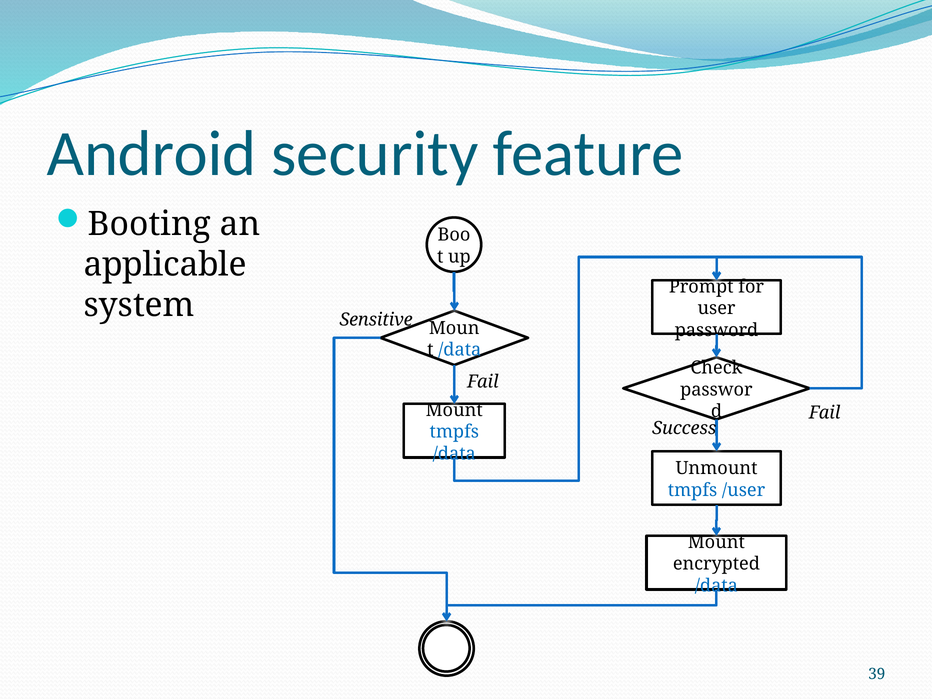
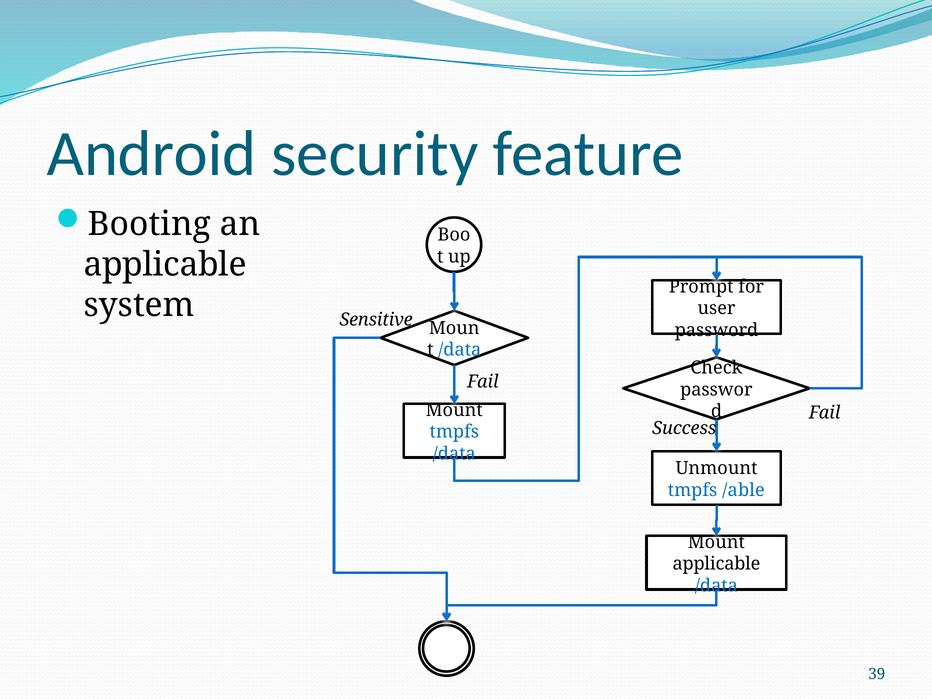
/user: /user -> /able (744, 490)
encrypted: encrypted -> applicable (716, 564)
